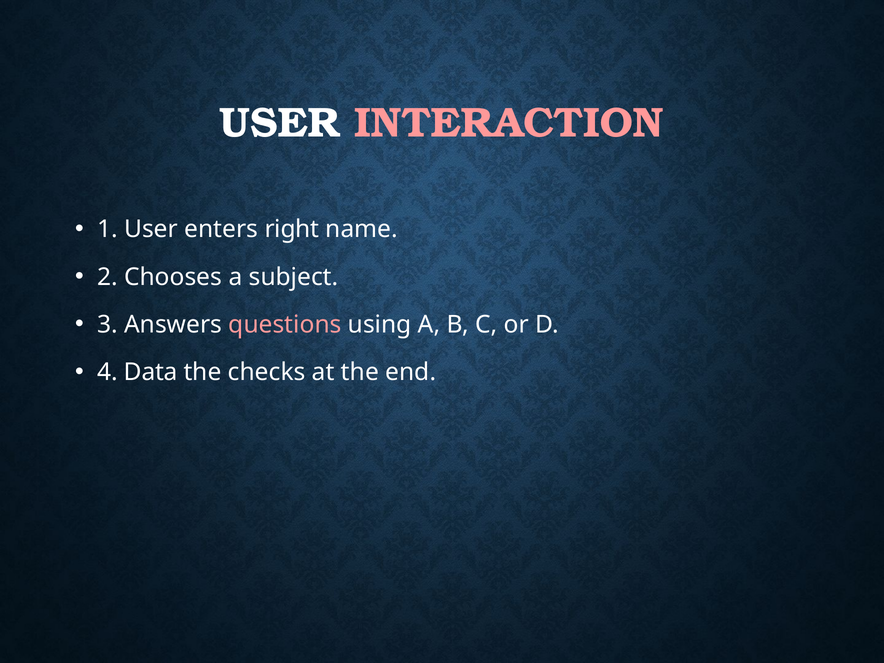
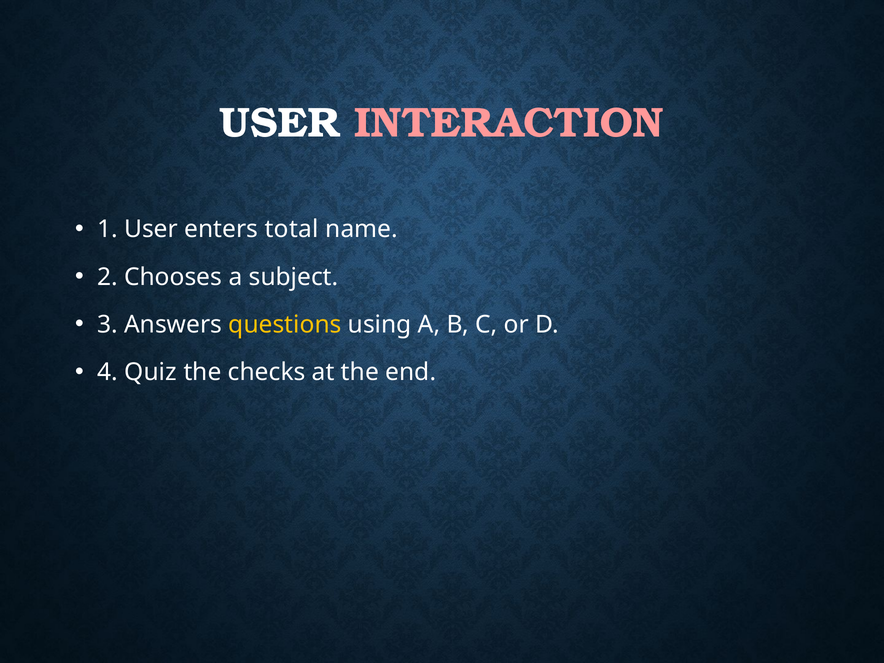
right: right -> total (292, 229)
questions colour: pink -> yellow (285, 325)
Data: Data -> Quiz (151, 372)
